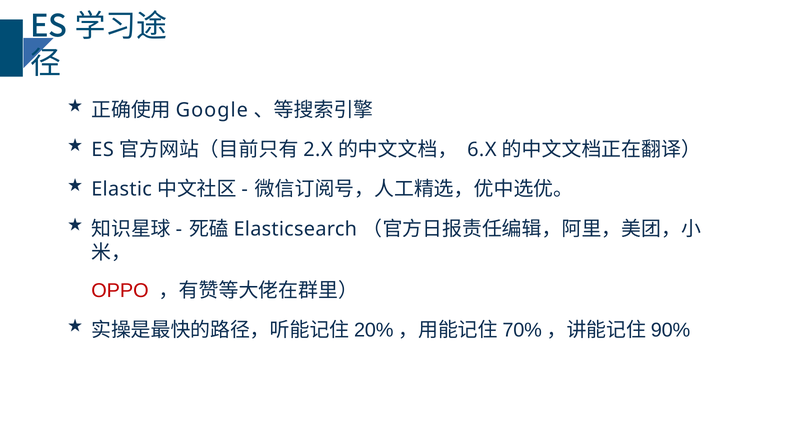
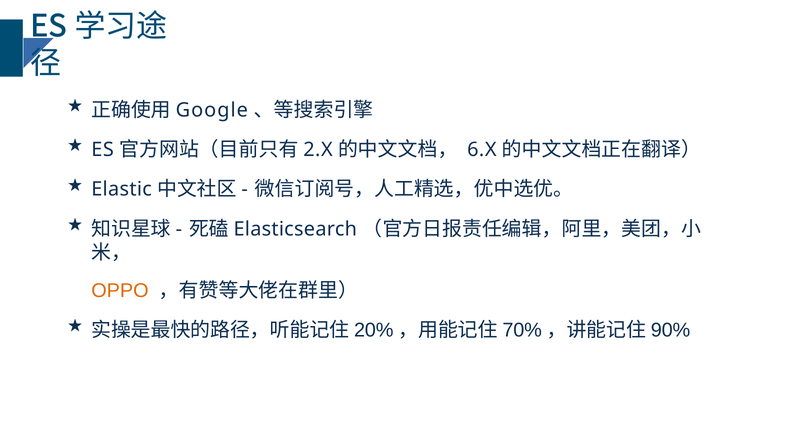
OPPO colour: red -> orange (120, 290)
